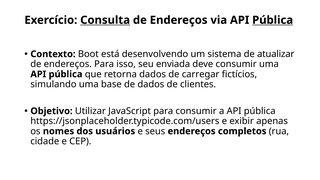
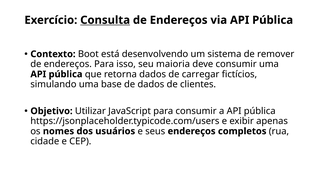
Pública underline: present -> none (273, 20)
atualizar: atualizar -> remover (276, 54)
enviada: enviada -> maioria (173, 64)
